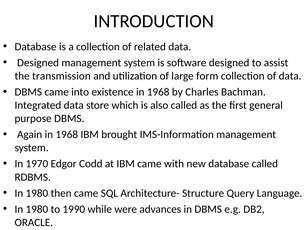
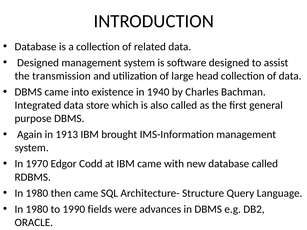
form: form -> head (207, 76)
existence in 1968: 1968 -> 1940 (158, 92)
Again in 1968: 1968 -> 1913 (67, 135)
while: while -> fields (100, 209)
